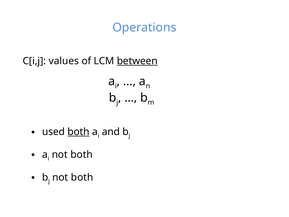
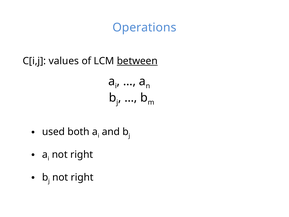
both underline: present -> none (79, 132)
both: both -> right (82, 154)
both: both -> right (82, 177)
